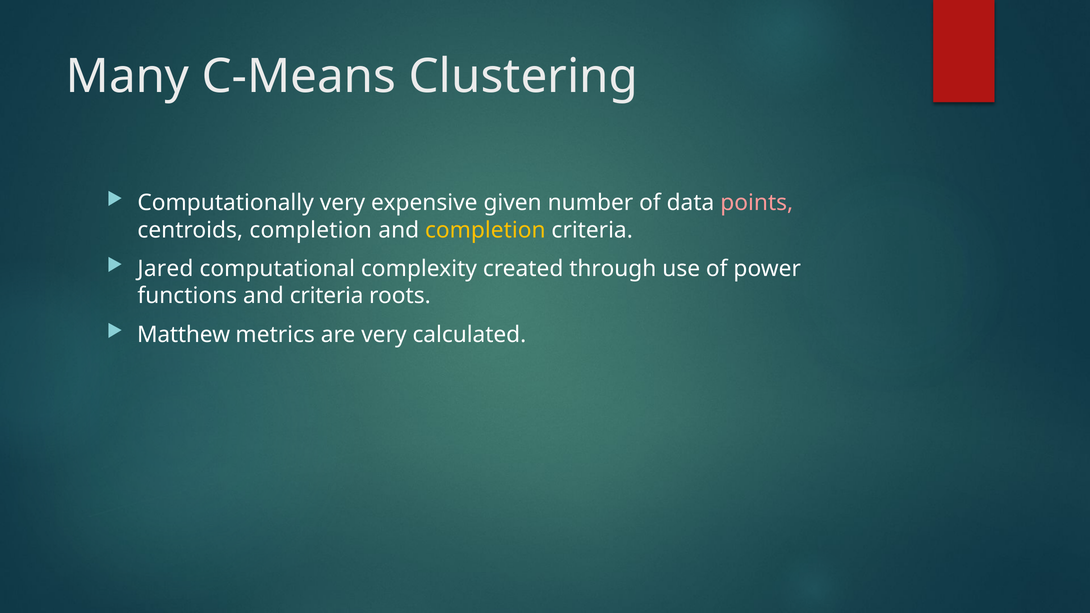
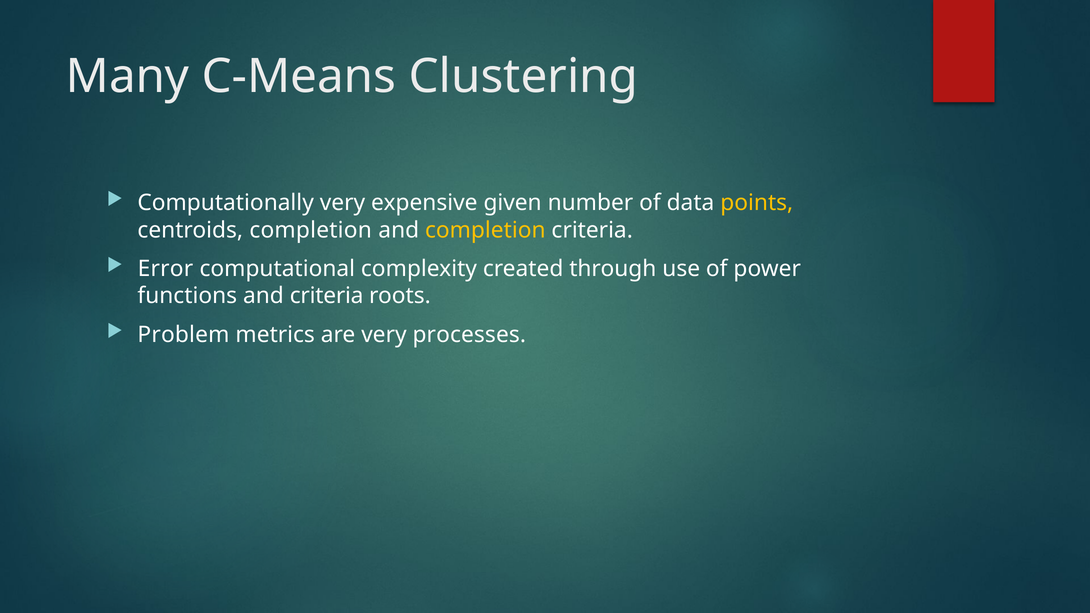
points colour: pink -> yellow (757, 203)
Jared: Jared -> Error (165, 269)
Matthew: Matthew -> Problem (183, 335)
calculated: calculated -> processes (469, 335)
